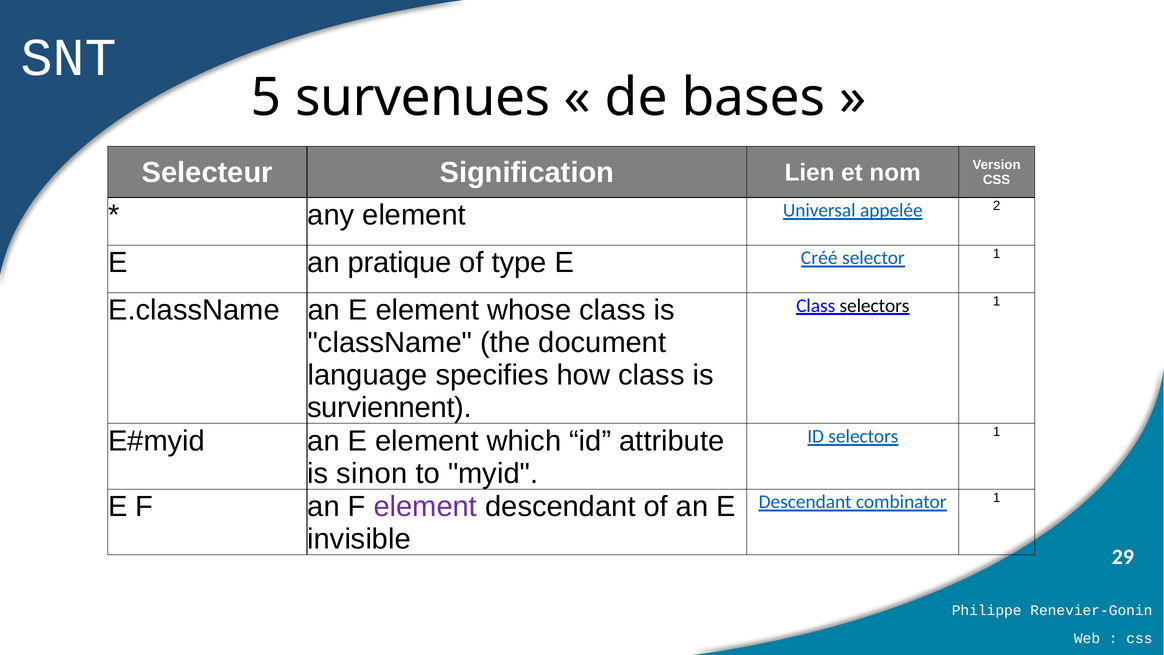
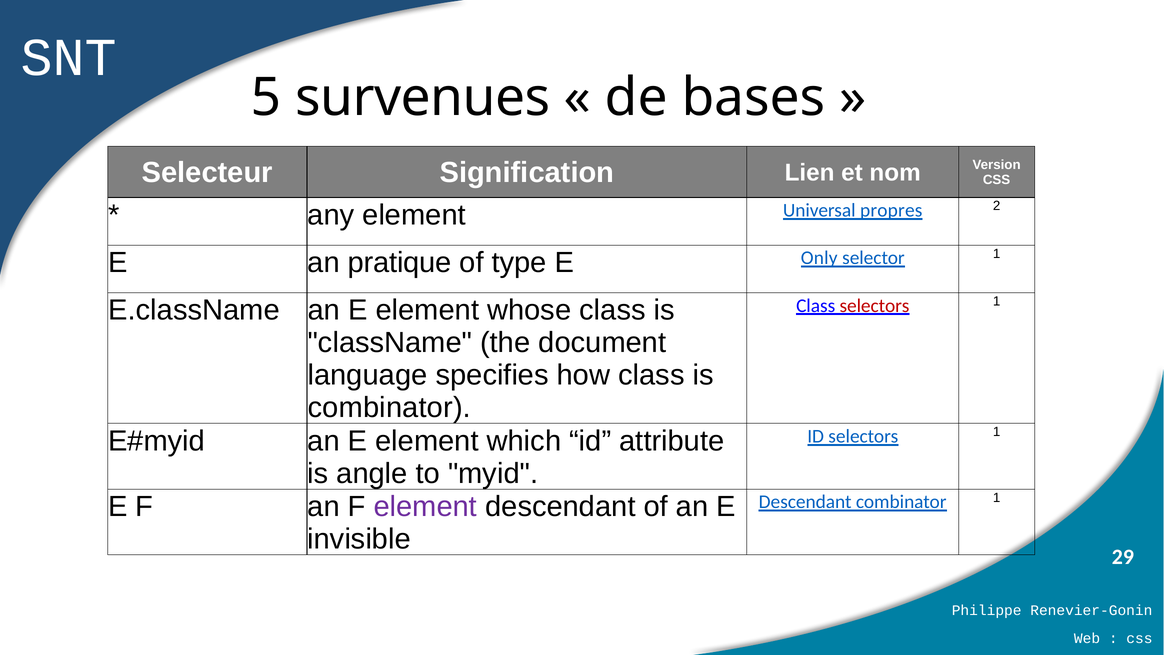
appelée: appelée -> propres (891, 210)
Créé: Créé -> Only (819, 258)
selectors colour: black -> red (875, 306)
surviennent: surviennent -> combinator (389, 408)
sinon: sinon -> angle (372, 473)
